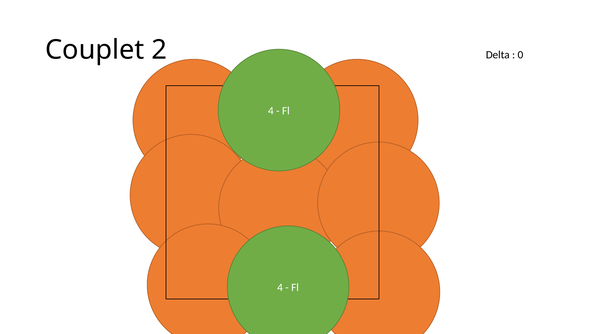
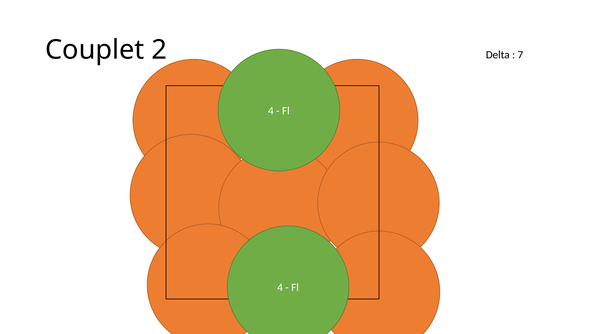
0: 0 -> 7 (520, 55)
